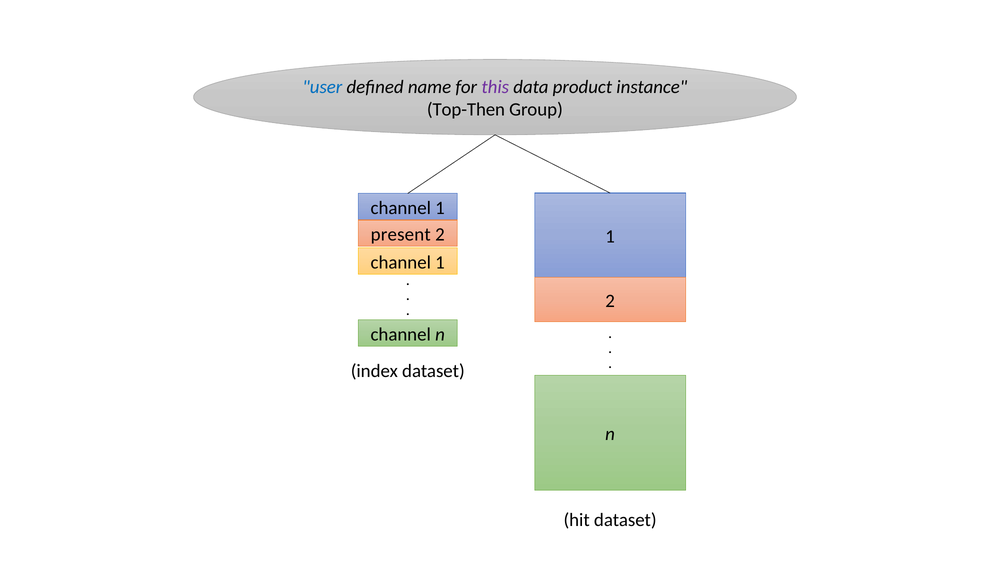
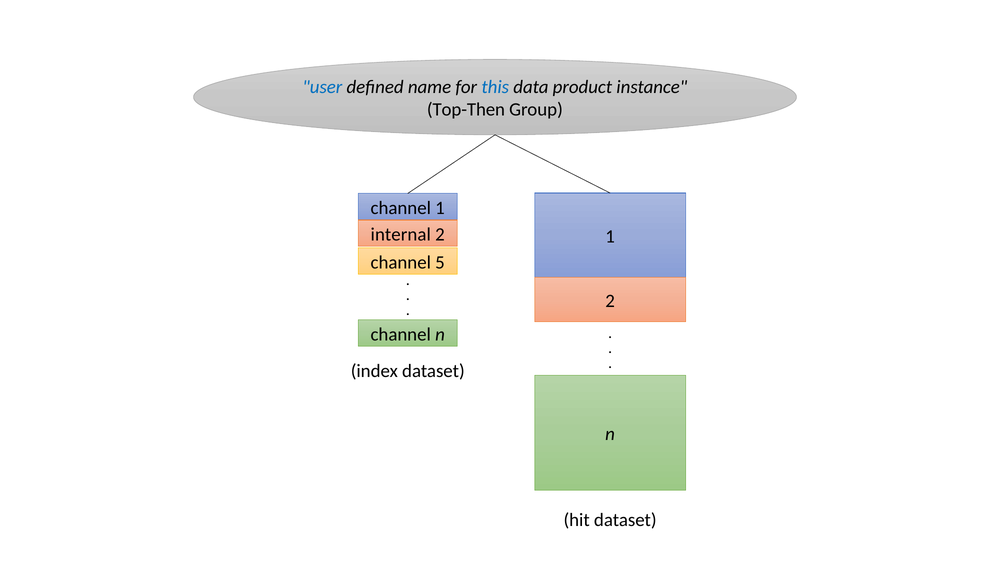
this colour: purple -> blue (495, 87)
present: present -> internal (401, 235)
1: 1 -> 5 (440, 263)
